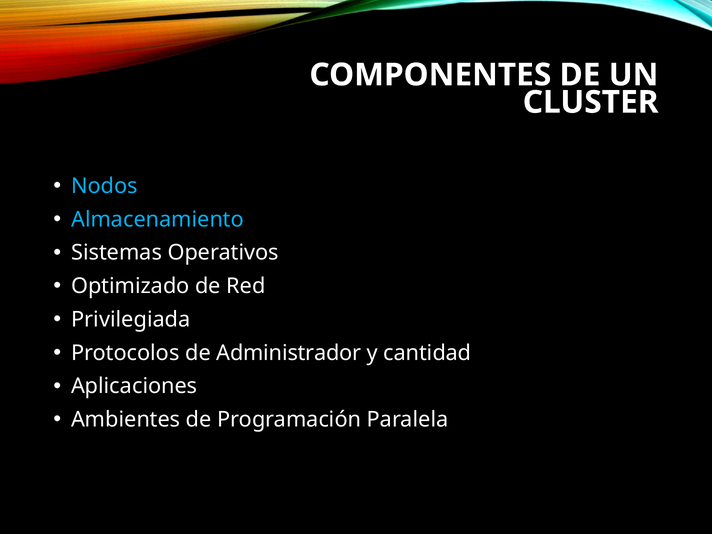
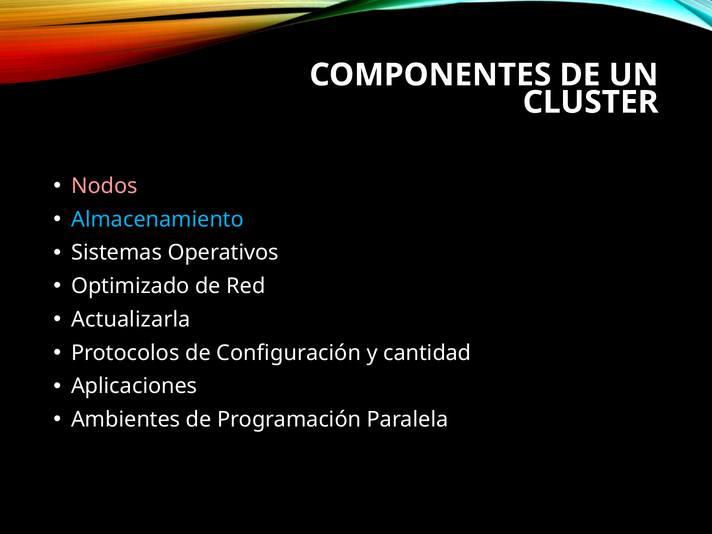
Nodos colour: light blue -> pink (104, 186)
Privilegiada: Privilegiada -> Actualizarla (131, 319)
Administrador: Administrador -> Configuración (289, 353)
